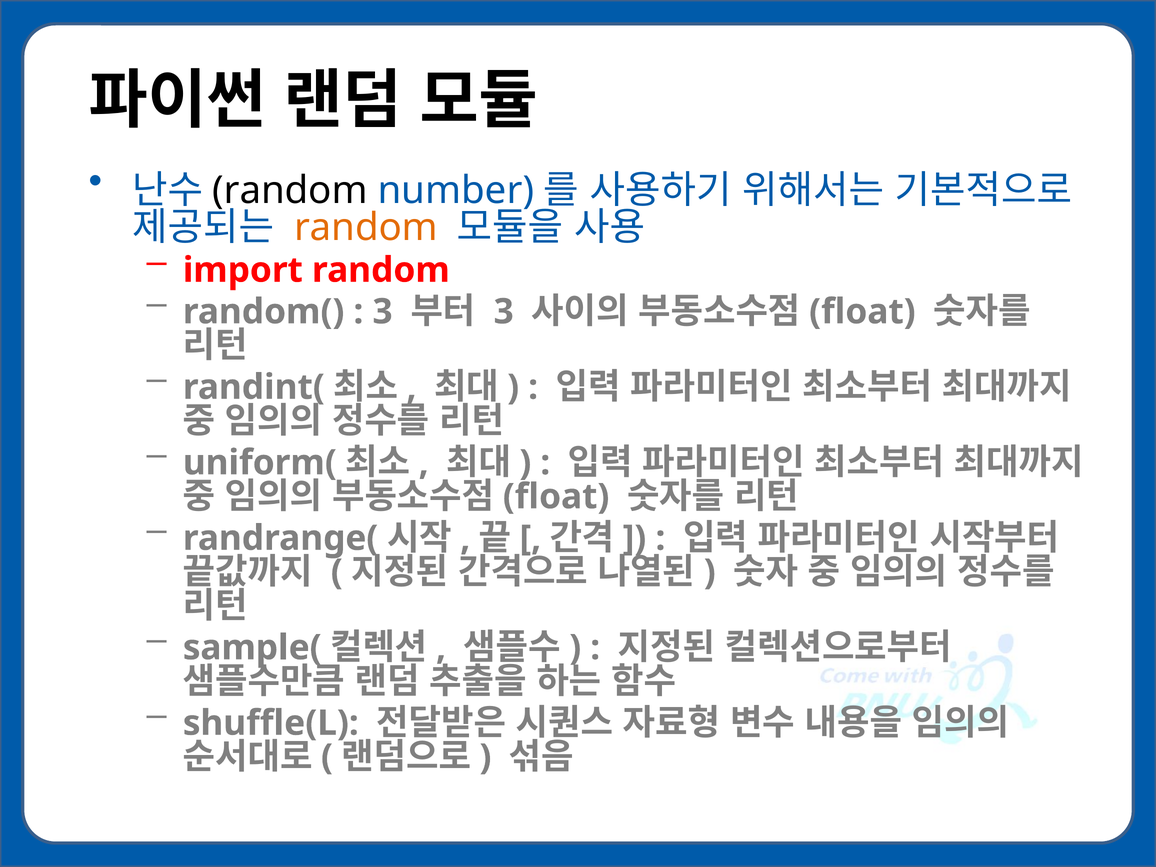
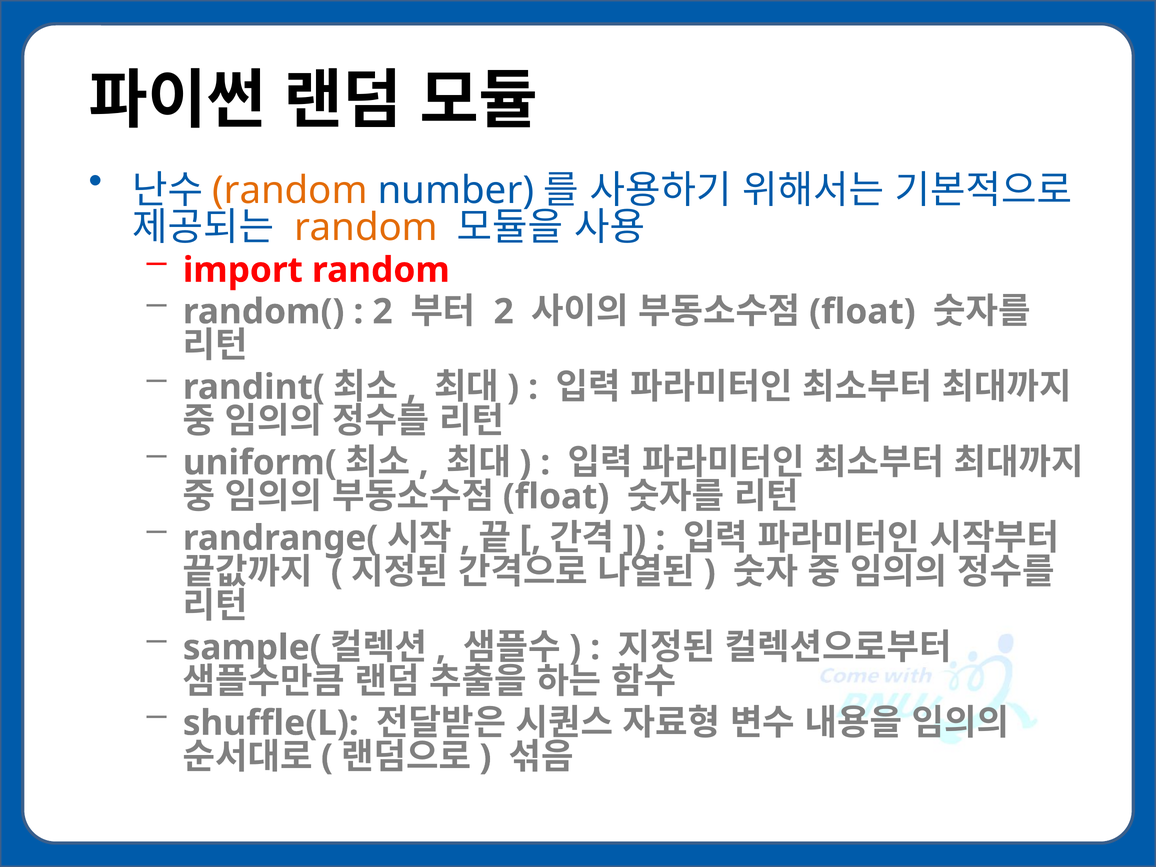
random colour: black -> orange (290, 190)
3: 3 -> 2 (383, 312)
3: 3 -> 2 (504, 312)
